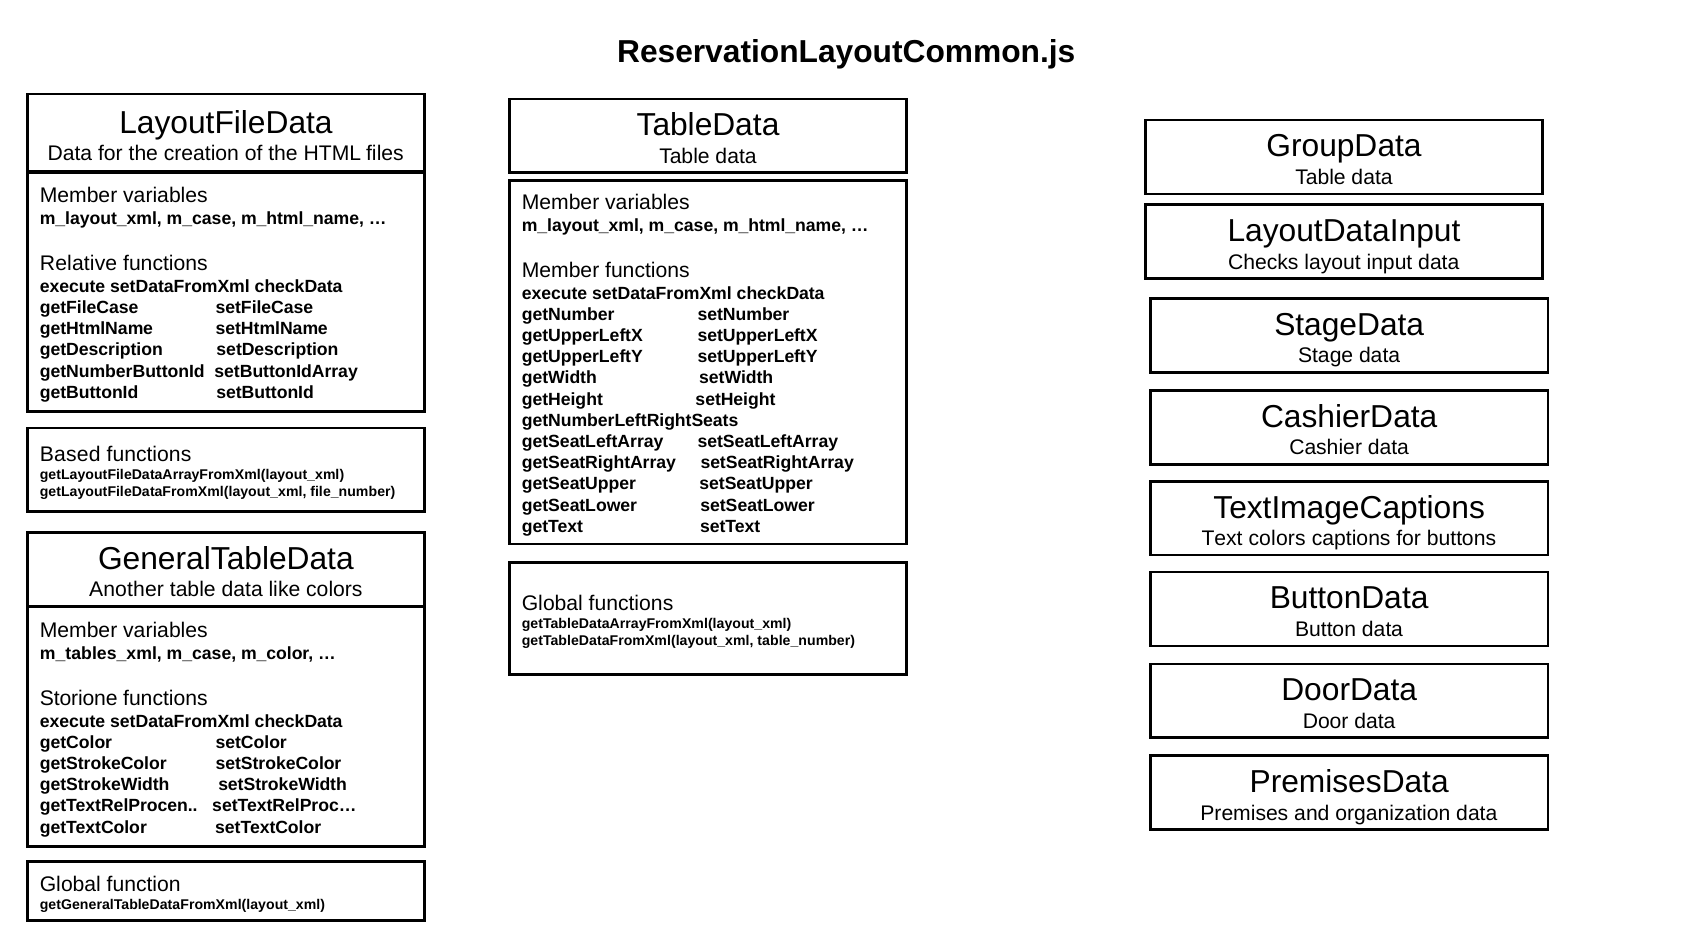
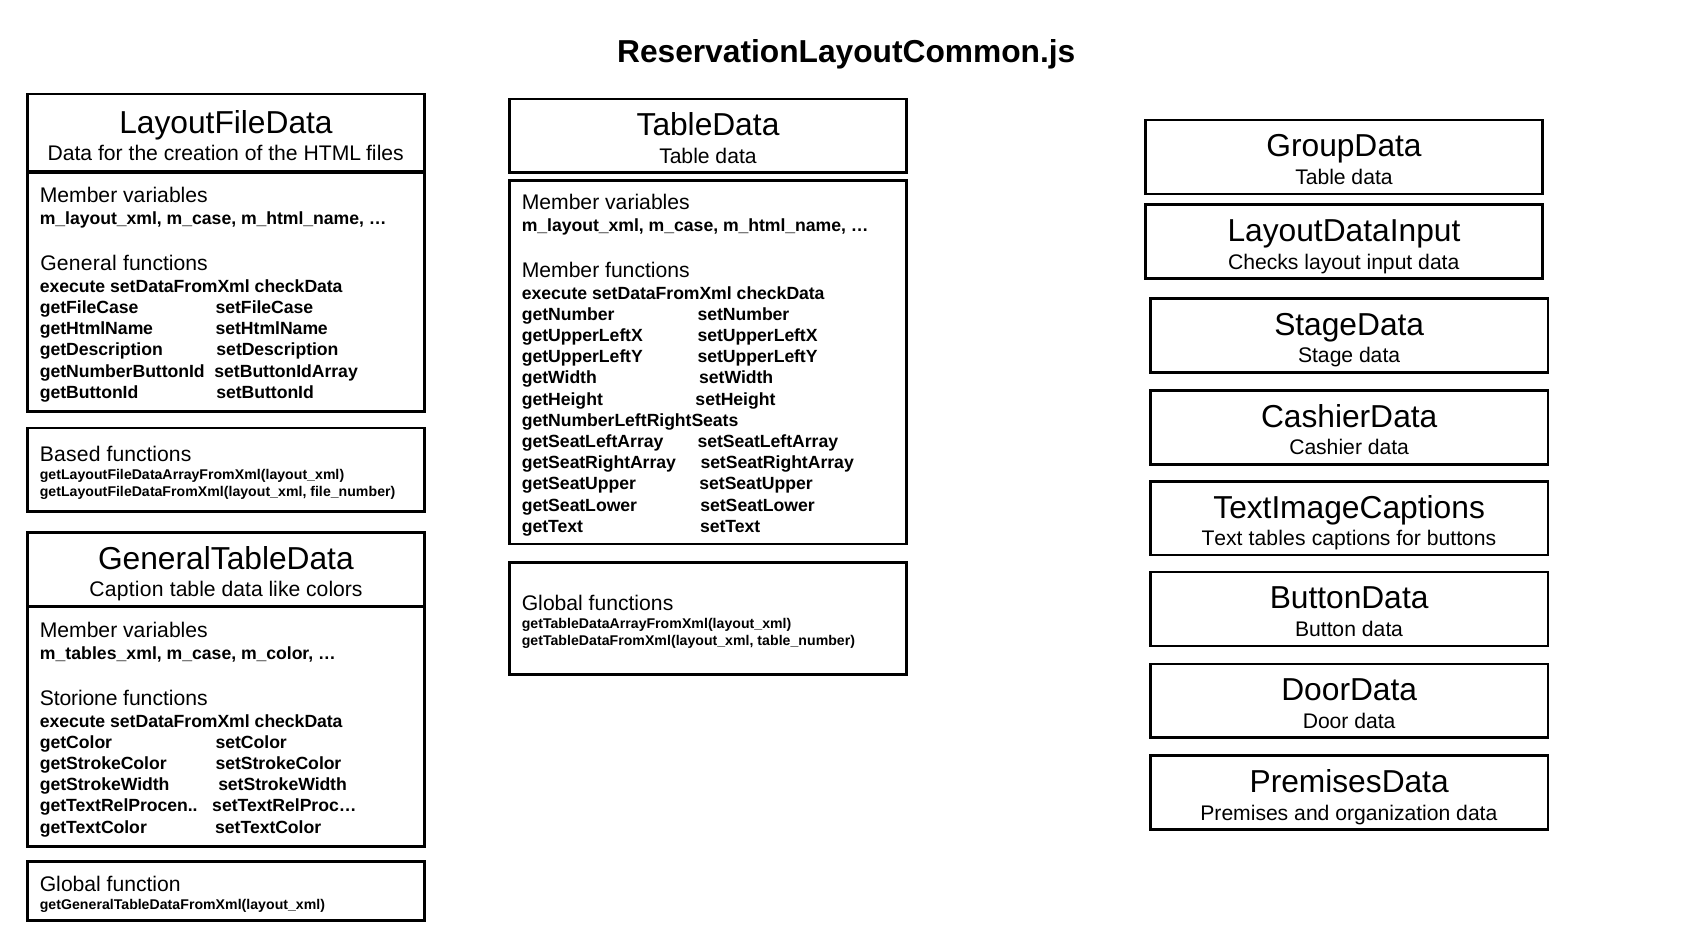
Relative: Relative -> General (79, 264)
Text colors: colors -> tables (1277, 539)
Another: Another -> Caption (126, 590)
